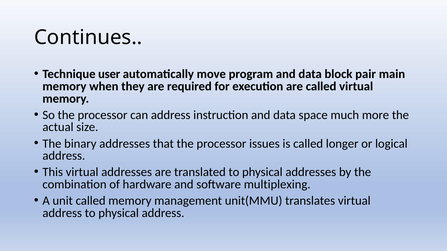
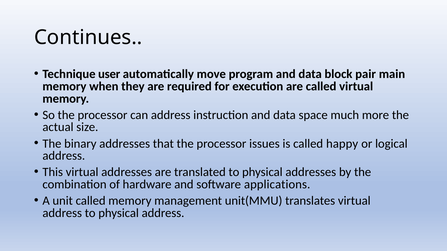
longer: longer -> happy (342, 144)
multiplexing: multiplexing -> applications (277, 185)
